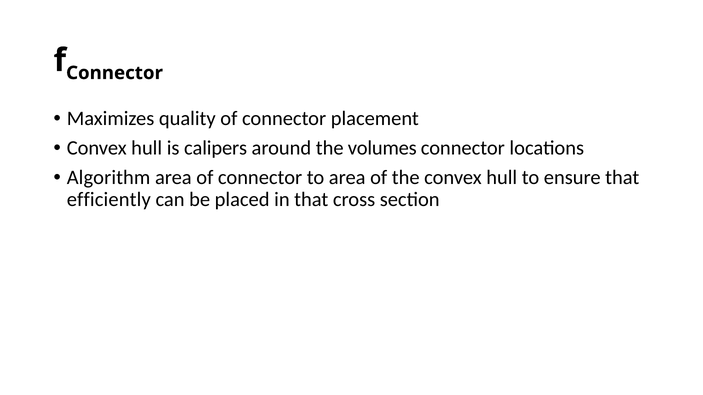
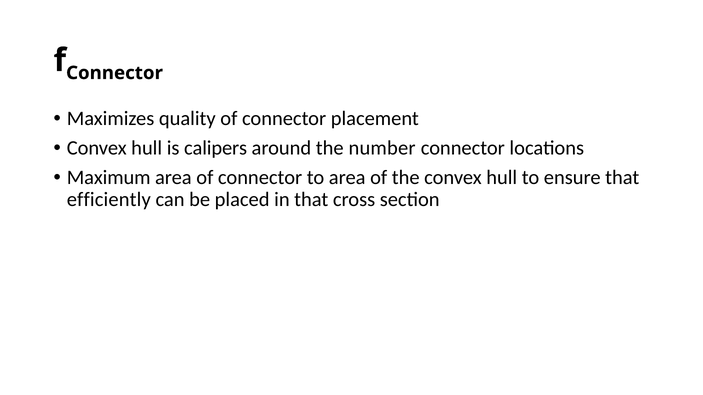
volumes: volumes -> number (382, 148)
Algorithm: Algorithm -> Maximum (109, 178)
